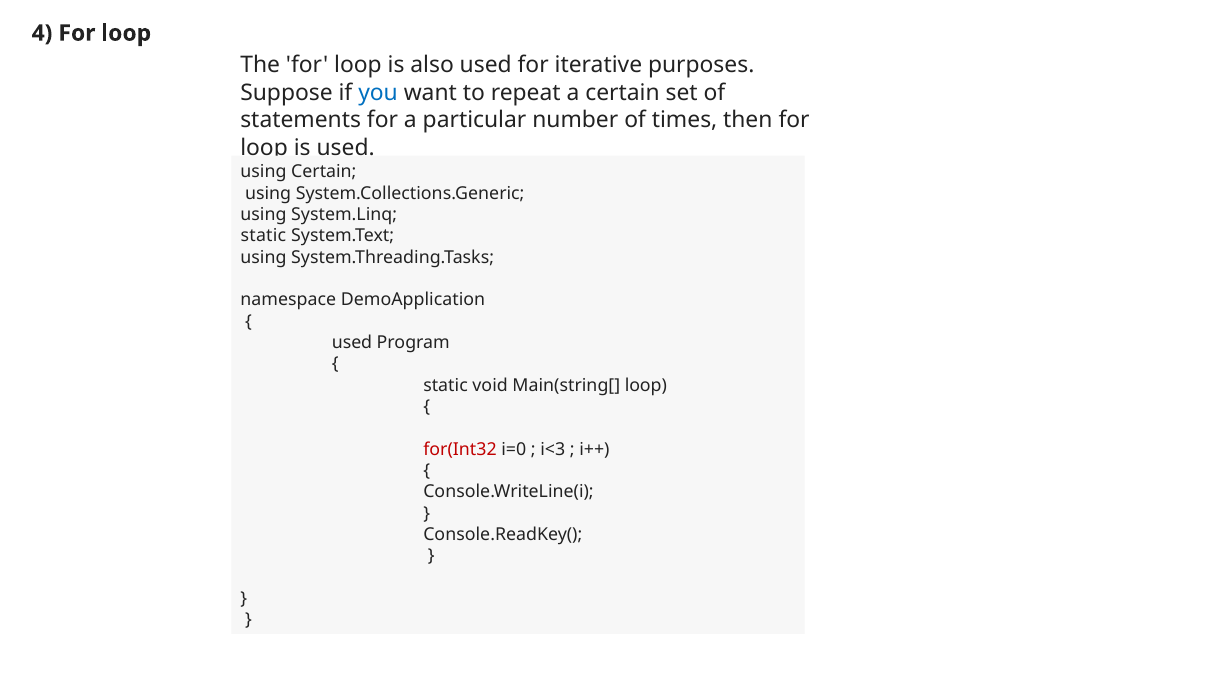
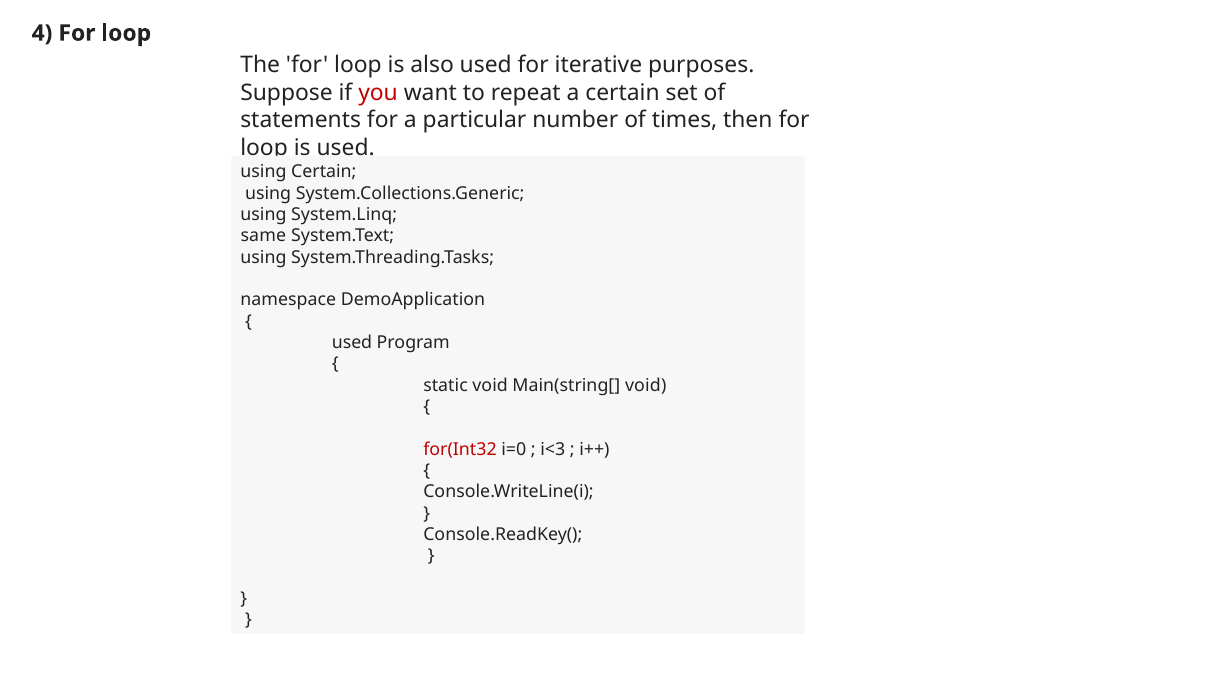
you colour: blue -> red (378, 93)
static: static -> same (263, 236)
Main(string[ loop: loop -> void (646, 386)
